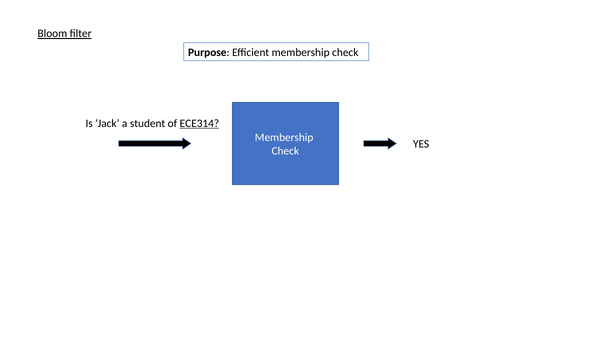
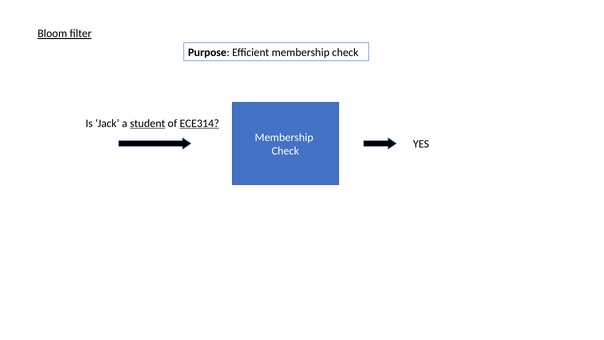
student underline: none -> present (148, 123)
